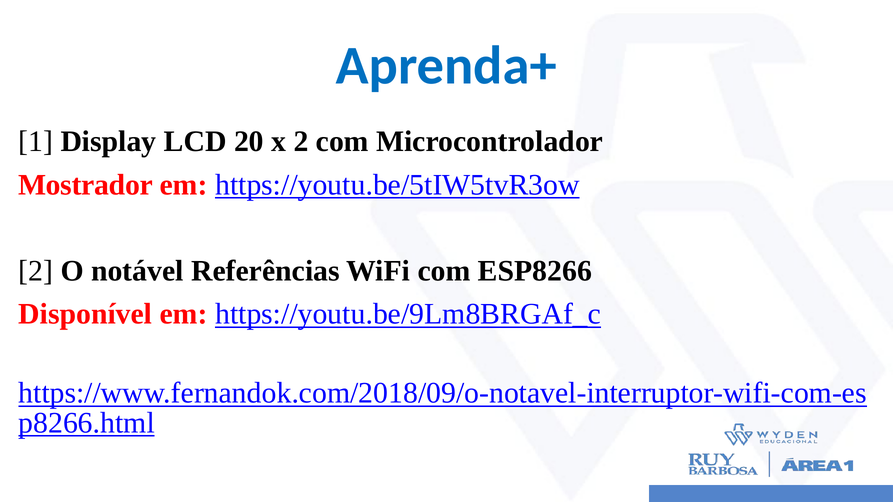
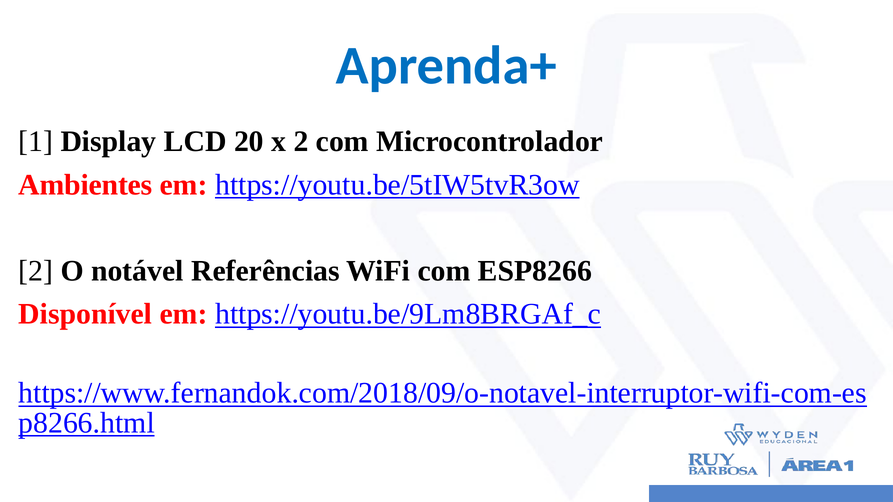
Mostrador: Mostrador -> Ambientes (85, 185)
